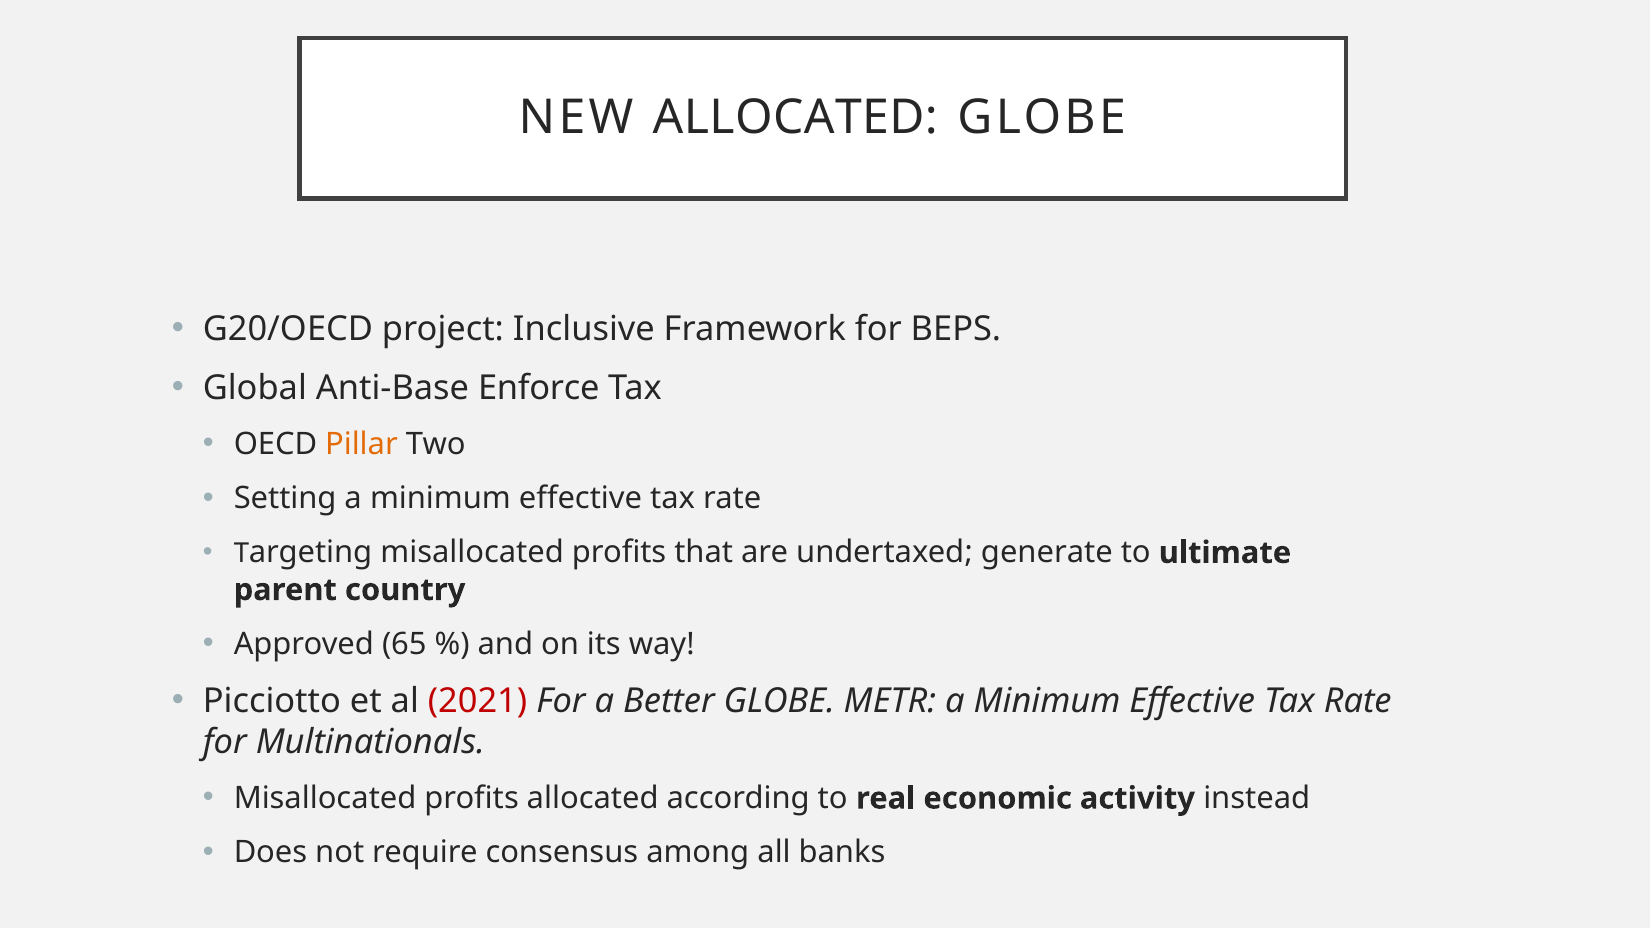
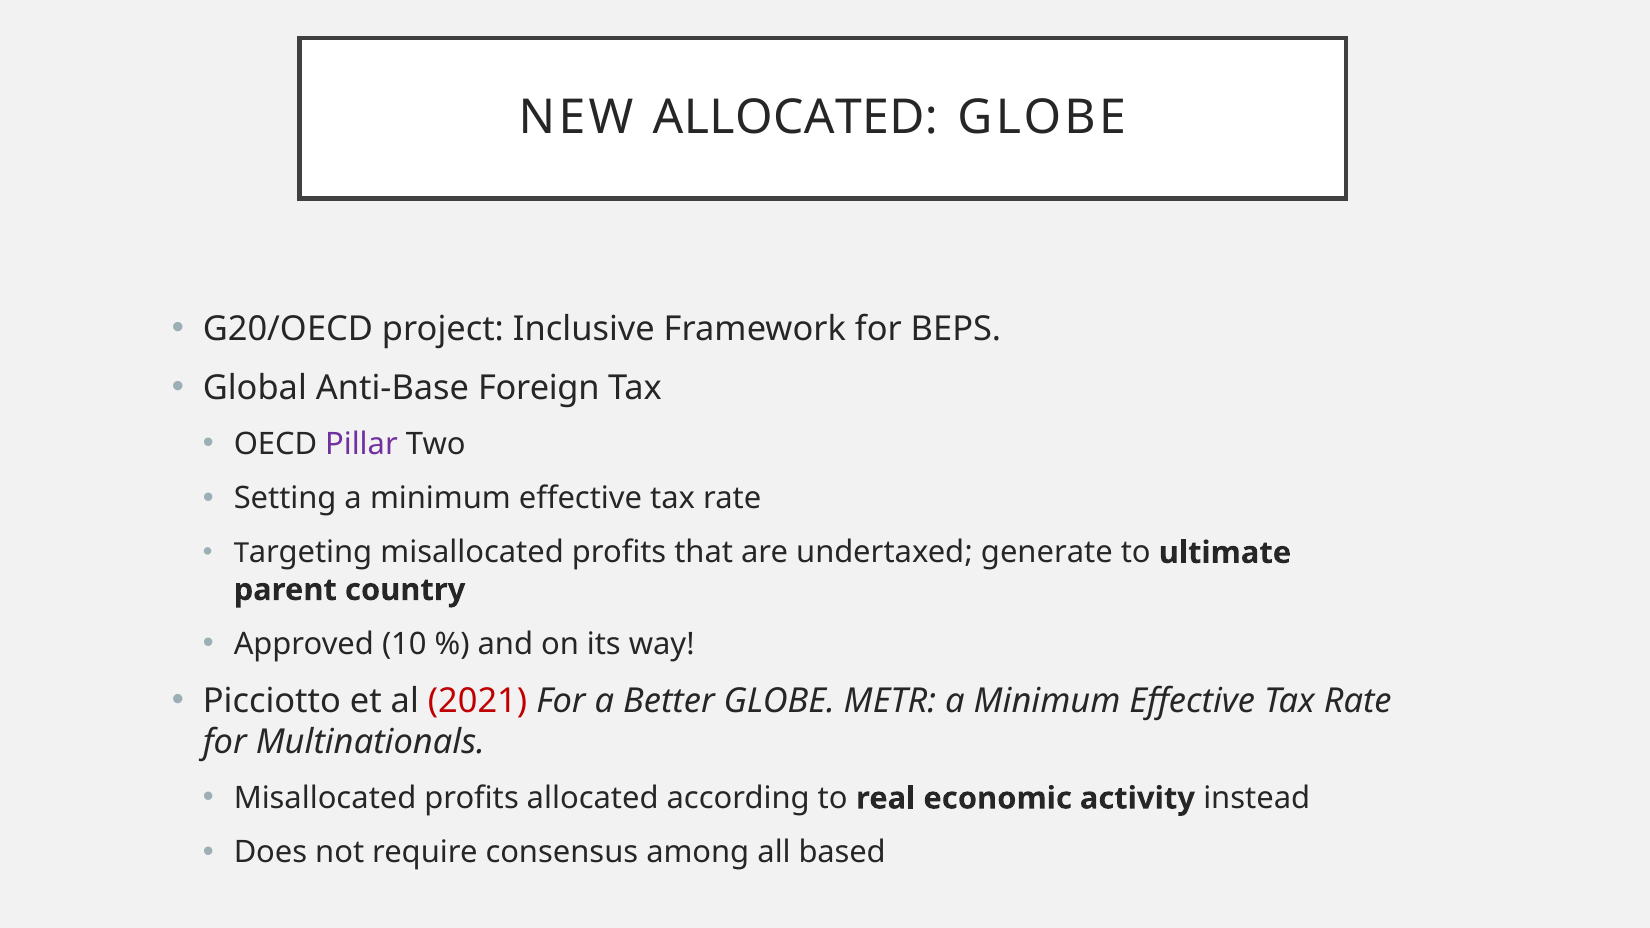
Enforce: Enforce -> Foreign (539, 388)
Pillar colour: orange -> purple (361, 444)
65: 65 -> 10 (404, 644)
banks: banks -> based (842, 853)
